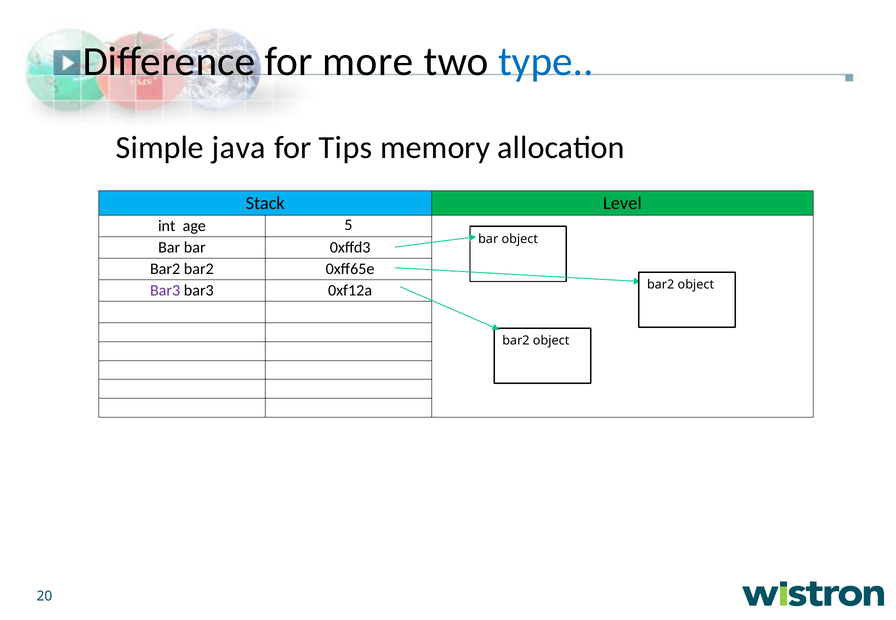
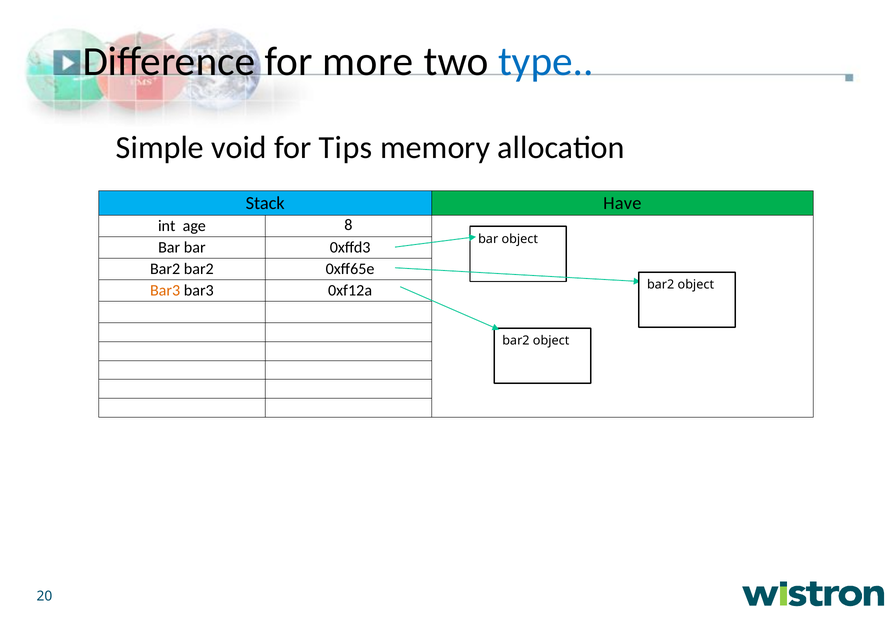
java: java -> void (239, 148)
Level: Level -> Have (622, 203)
5: 5 -> 8 (348, 225)
Bar3 colour: purple -> orange (165, 291)
